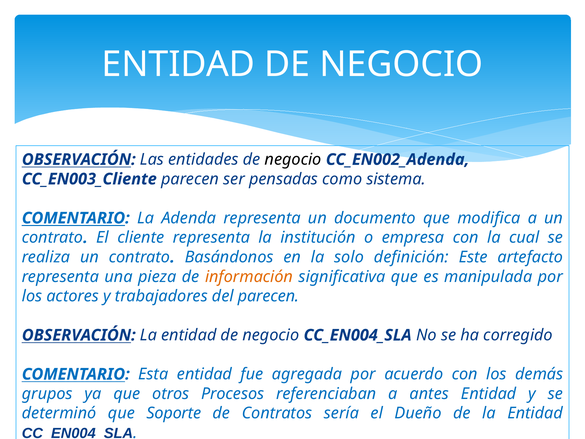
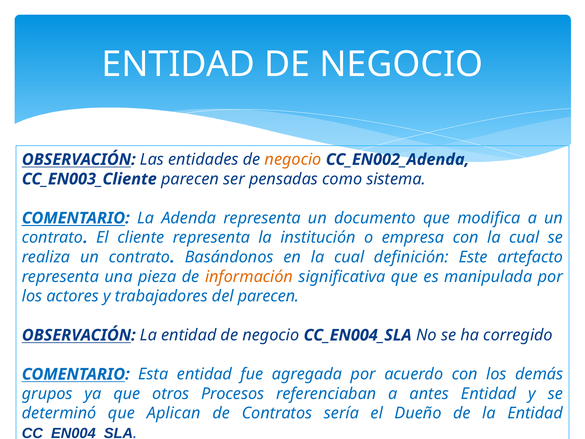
negocio colour: black -> orange (293, 159)
en la solo: solo -> cual (349, 257)
Soporte: Soporte -> Aplican (174, 413)
